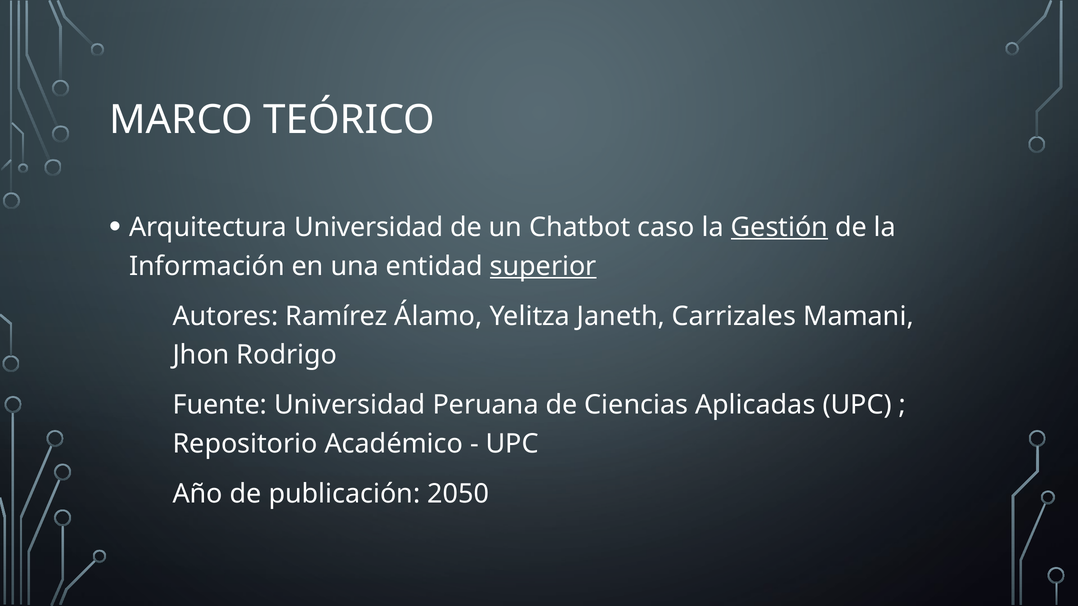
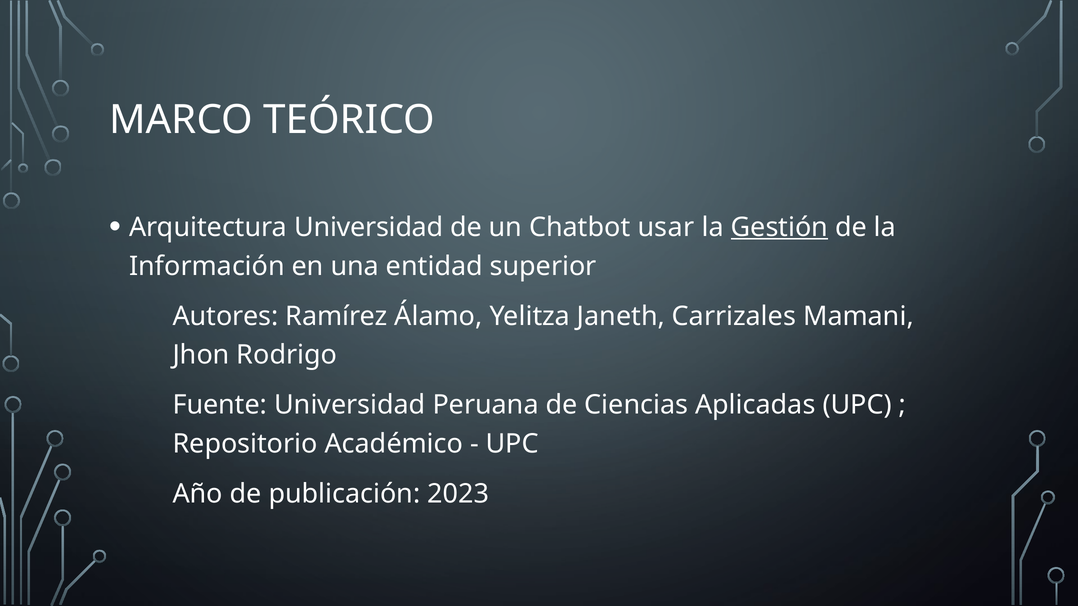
caso: caso -> usar (666, 227)
superior underline: present -> none (543, 266)
2050: 2050 -> 2023 (458, 494)
